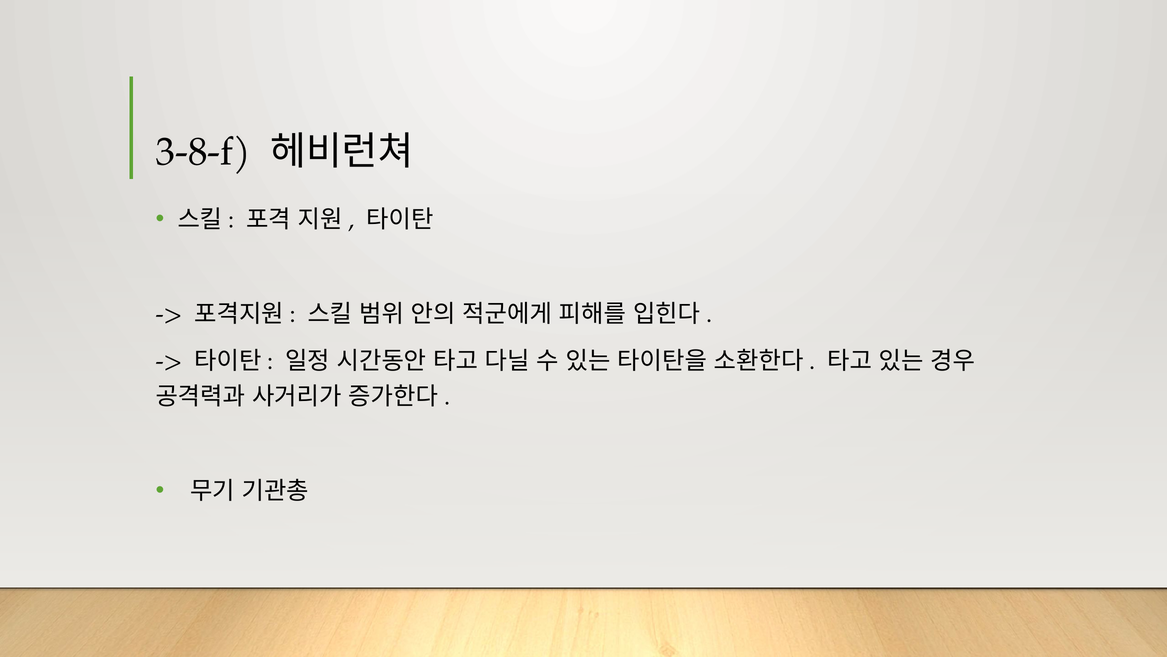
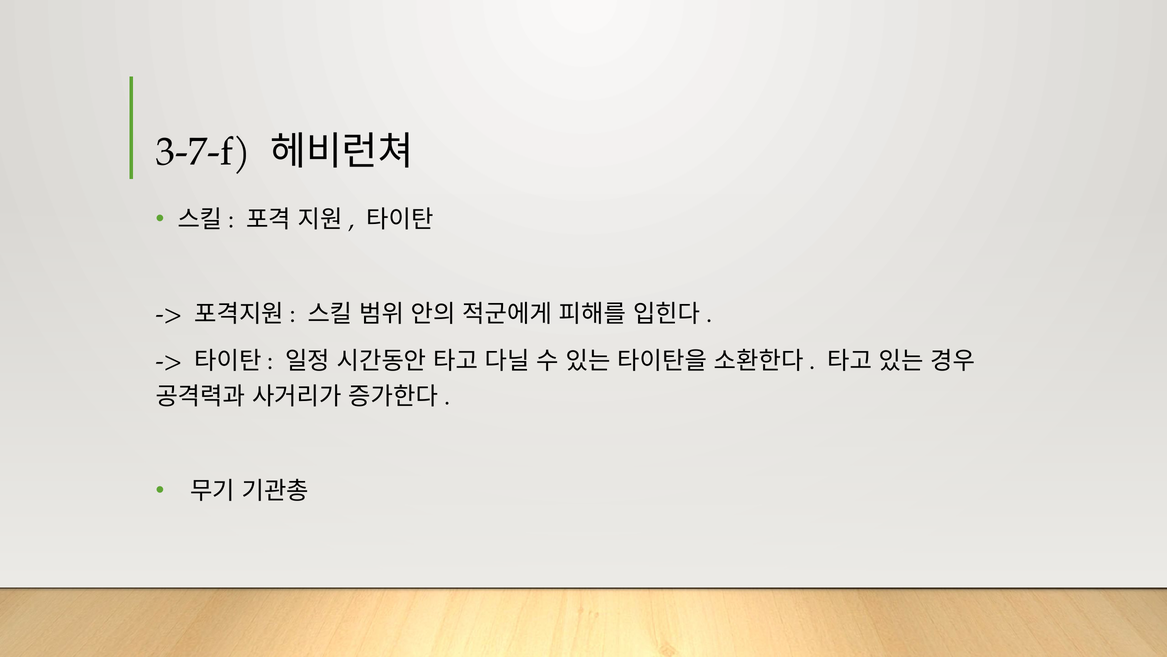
3-8-f: 3-8-f -> 3-7-f (203, 152)
